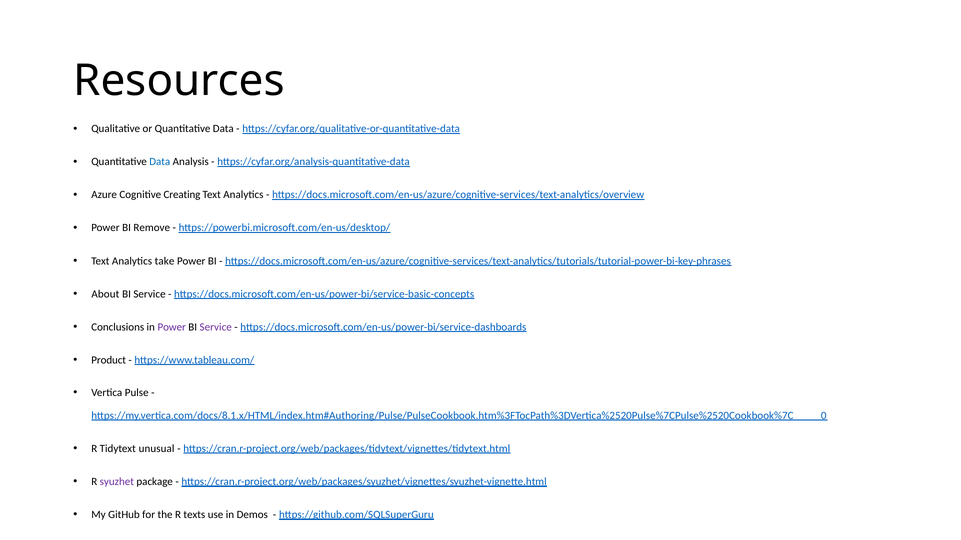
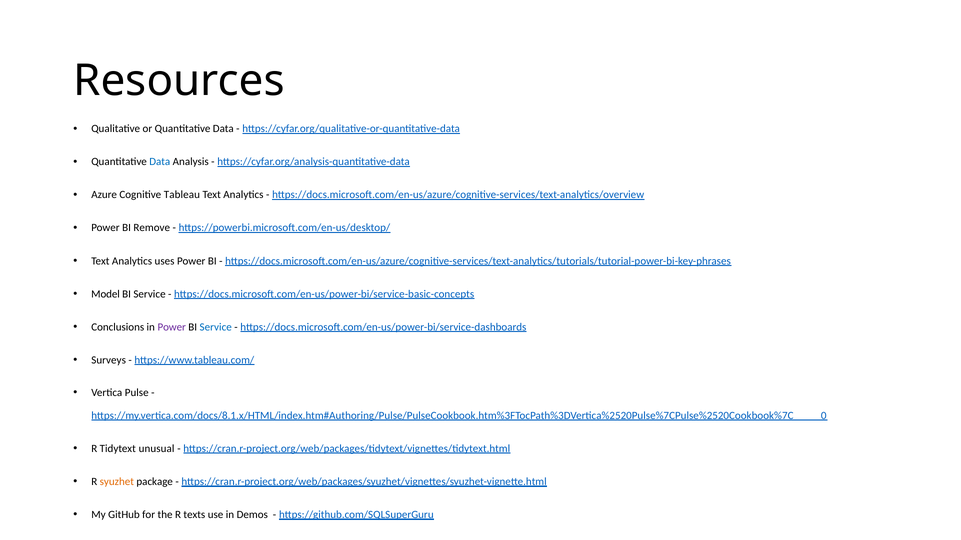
Creating: Creating -> Tableau (182, 195)
take: take -> uses (165, 261)
About: About -> Model (106, 294)
Service colour: purple -> blue (216, 327)
Product: Product -> Surveys (109, 360)
syuzhet colour: purple -> orange (117, 482)
